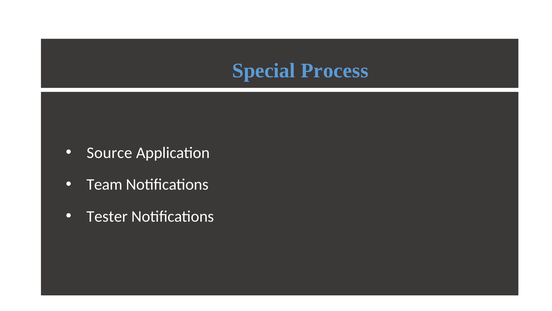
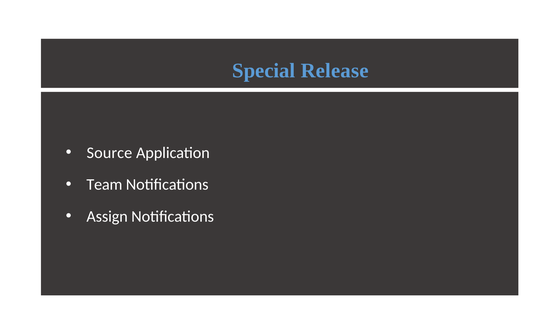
Process: Process -> Release (335, 71)
Tester: Tester -> Assign (107, 216)
